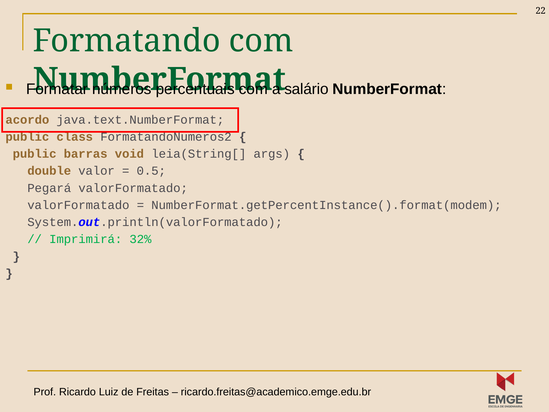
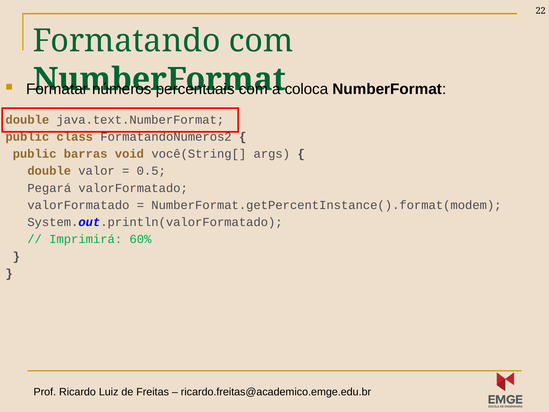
salário: salário -> coloca (306, 89)
acordo: acordo -> double (27, 120)
leia(String[: leia(String[ -> você(String[ (199, 154)
32%: 32% -> 60% (140, 239)
